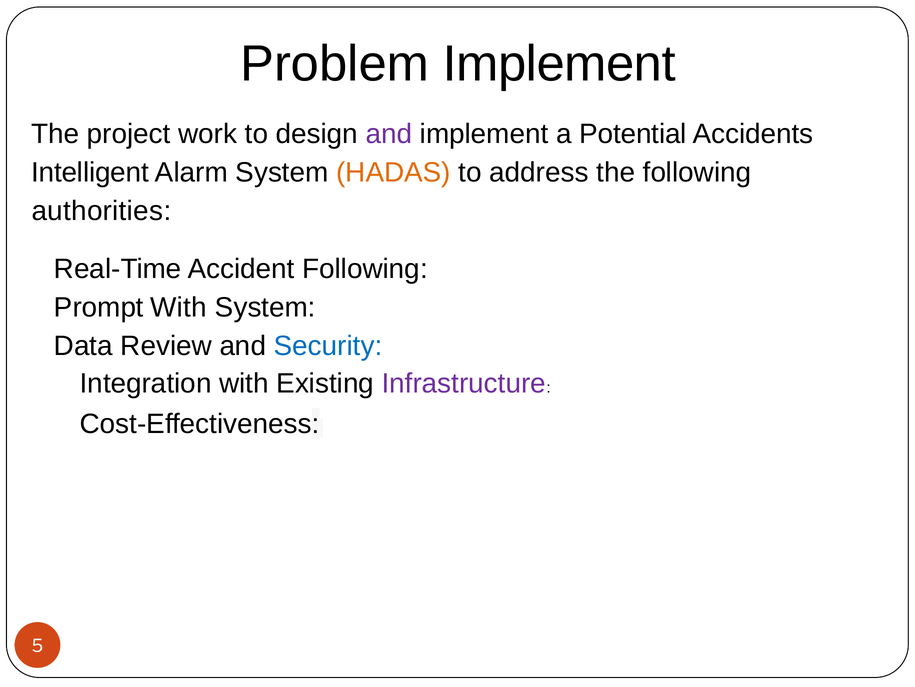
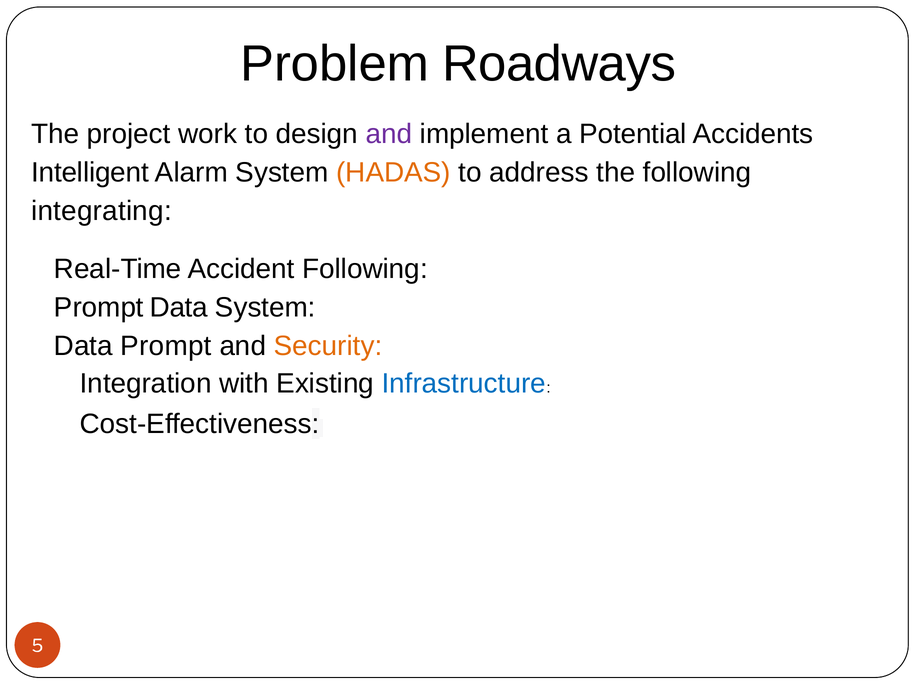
Problem Implement: Implement -> Roadways (559, 64)
authorities: authorities -> integrating (101, 211)
Prompt With: With -> Data (179, 307)
Data Review: Review -> Prompt (166, 346)
Security colour: blue -> orange (328, 346)
Infrastructure colour: purple -> blue (464, 383)
